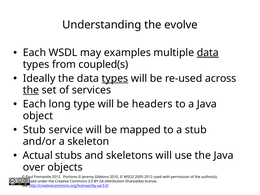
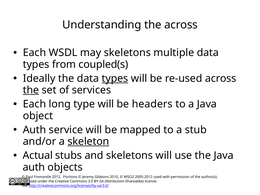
the evolve: evolve -> across (181, 25)
may examples: examples -> skeletons (127, 53)
data underline: present -> none (208, 53)
Stub: Stub -> Auth (35, 130)
skeleton underline: none -> present (88, 141)
over: over -> auth (34, 167)
